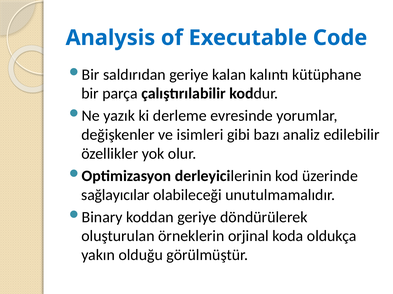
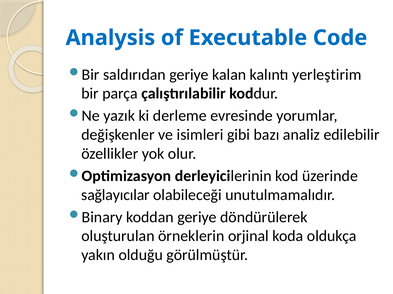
kütüphane: kütüphane -> yerleştirim (327, 75)
